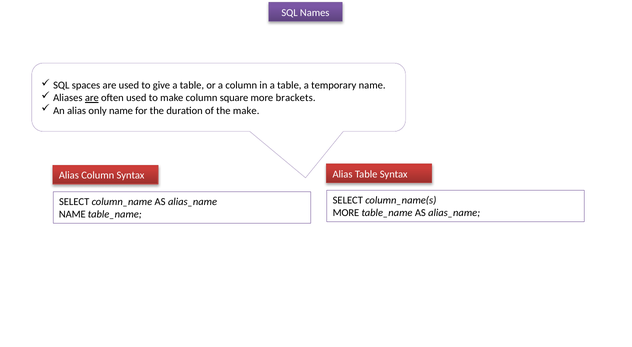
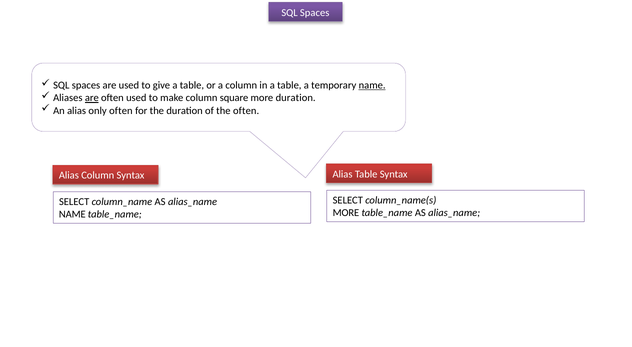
Names: Names -> Spaces (315, 13)
name underline: none -> present (372, 85)
more brackets: brackets -> duration (296, 98)
only name: name -> often (121, 111)
the make: make -> often (246, 111)
